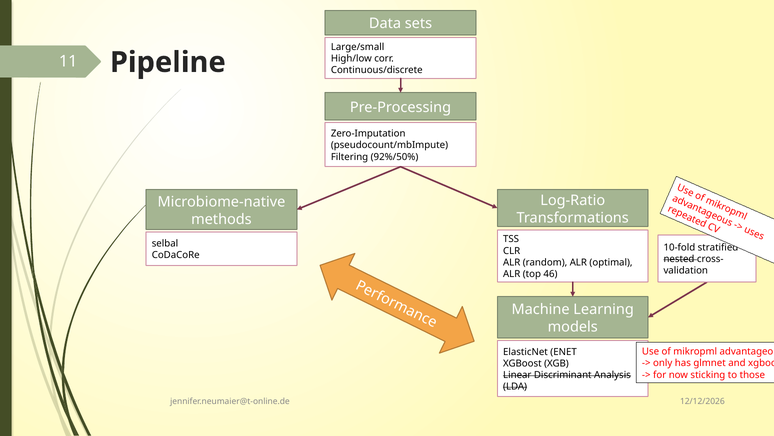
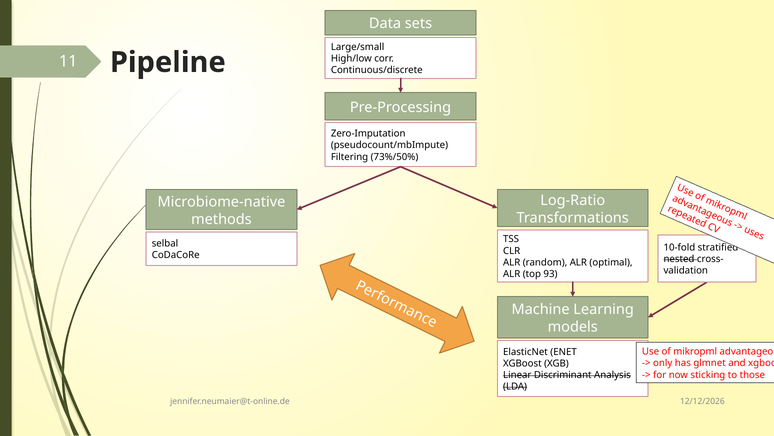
92%/50%: 92%/50% -> 73%/50% (394, 157)
46: 46 -> 93 (550, 274)
